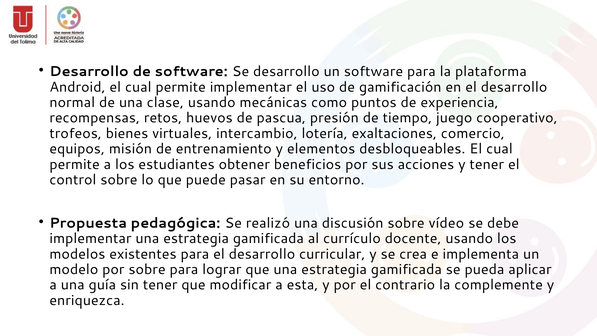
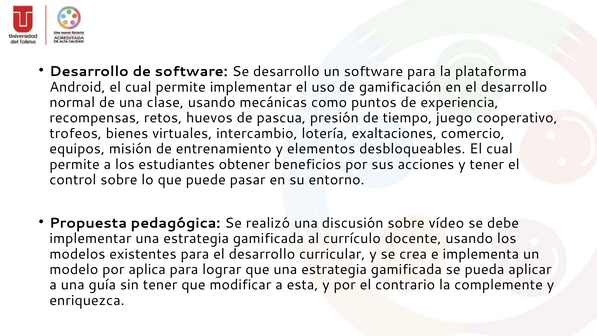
por sobre: sobre -> aplica (147, 269)
